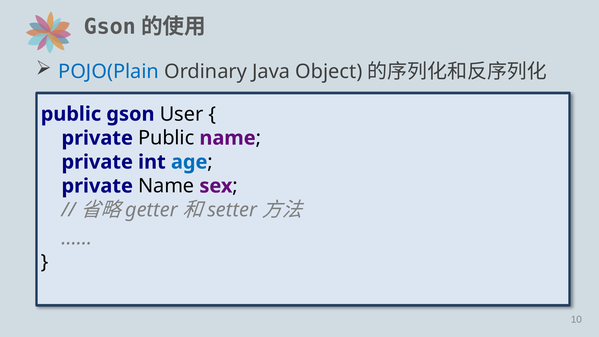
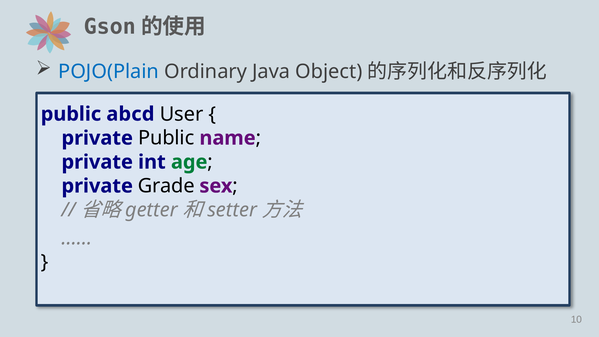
gson: gson -> abcd (130, 114)
age colour: blue -> green (189, 162)
private Name: Name -> Grade (166, 186)
